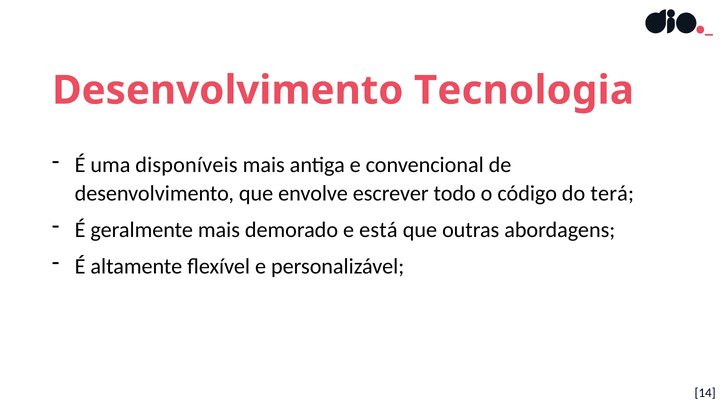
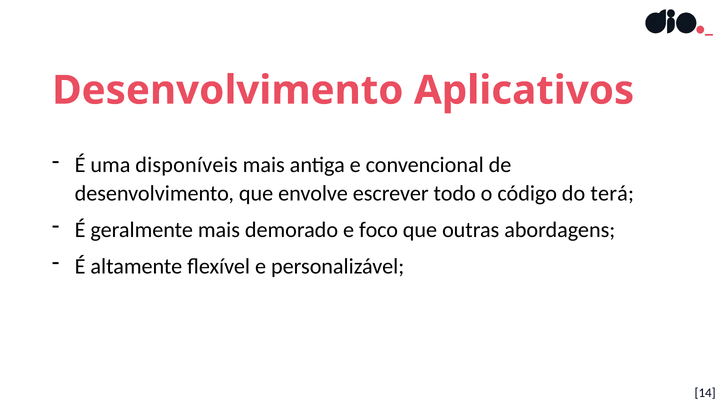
Tecnologia: Tecnologia -> Aplicativos (524, 90)
está: está -> foco (379, 230)
